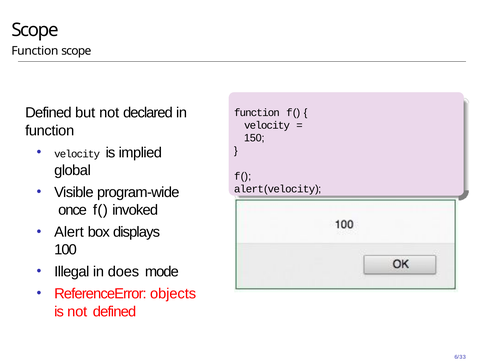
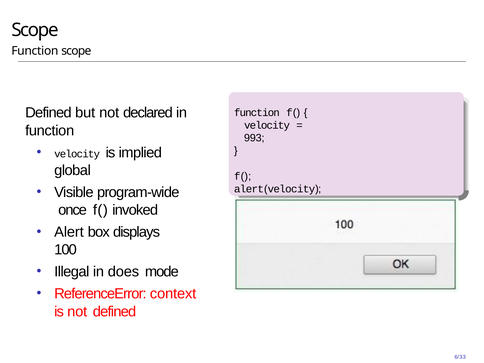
150: 150 -> 993 (254, 138)
objects: objects -> context (173, 294)
